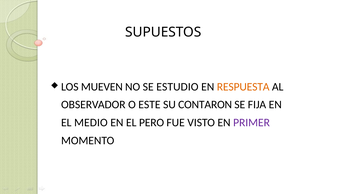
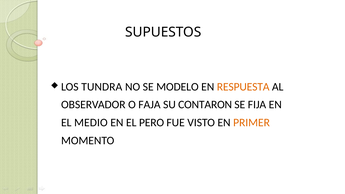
MUEVEN: MUEVEN -> TUNDRA (102, 87)
ESTUDIO: ESTUDIO -> MODELO (177, 87)
ESTE: ESTE -> FAJA (149, 105)
PRIMER colour: purple -> orange (252, 123)
